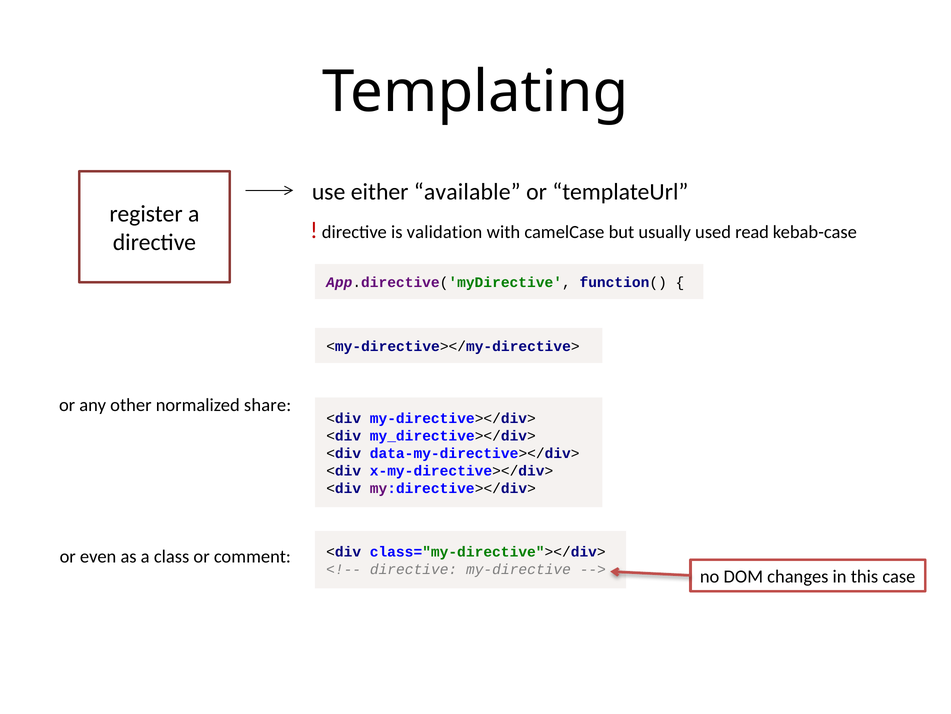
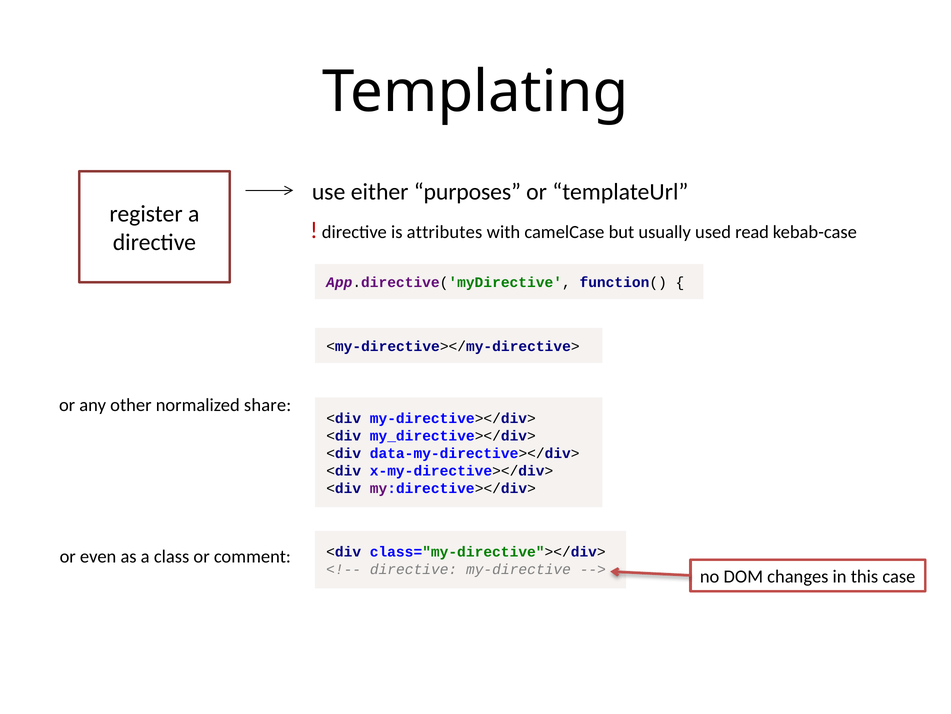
available: available -> purposes (467, 192)
validation: validation -> attributes (445, 232)
